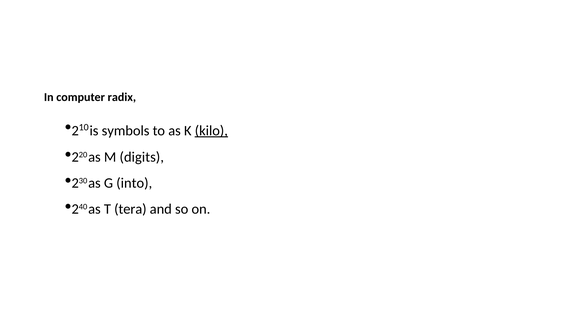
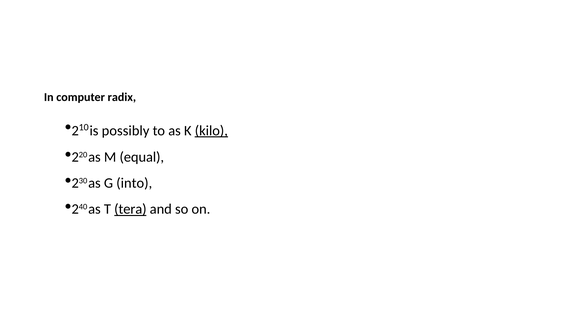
symbols: symbols -> possibly (126, 131)
digits: digits -> equal (142, 157)
tera underline: none -> present (130, 209)
